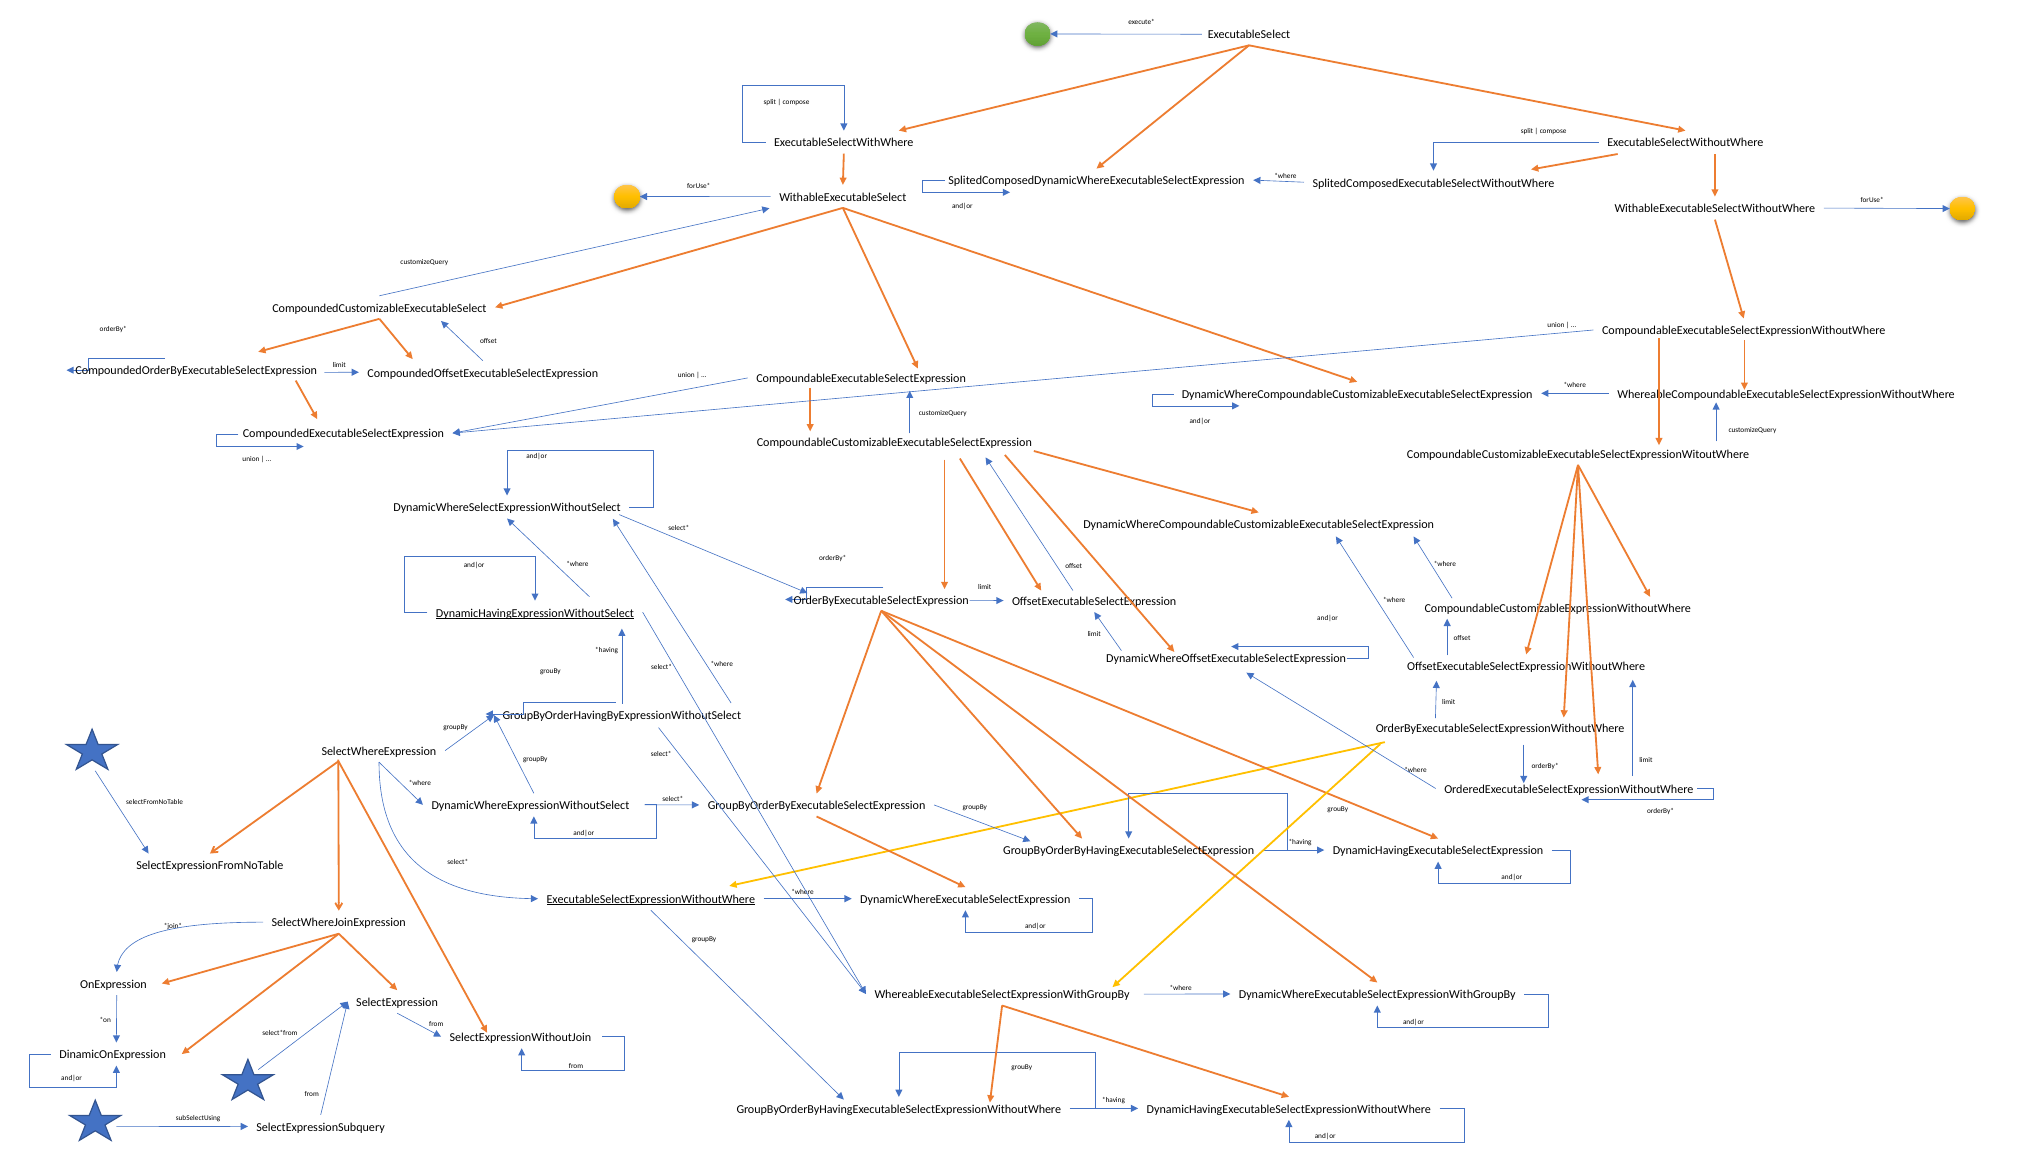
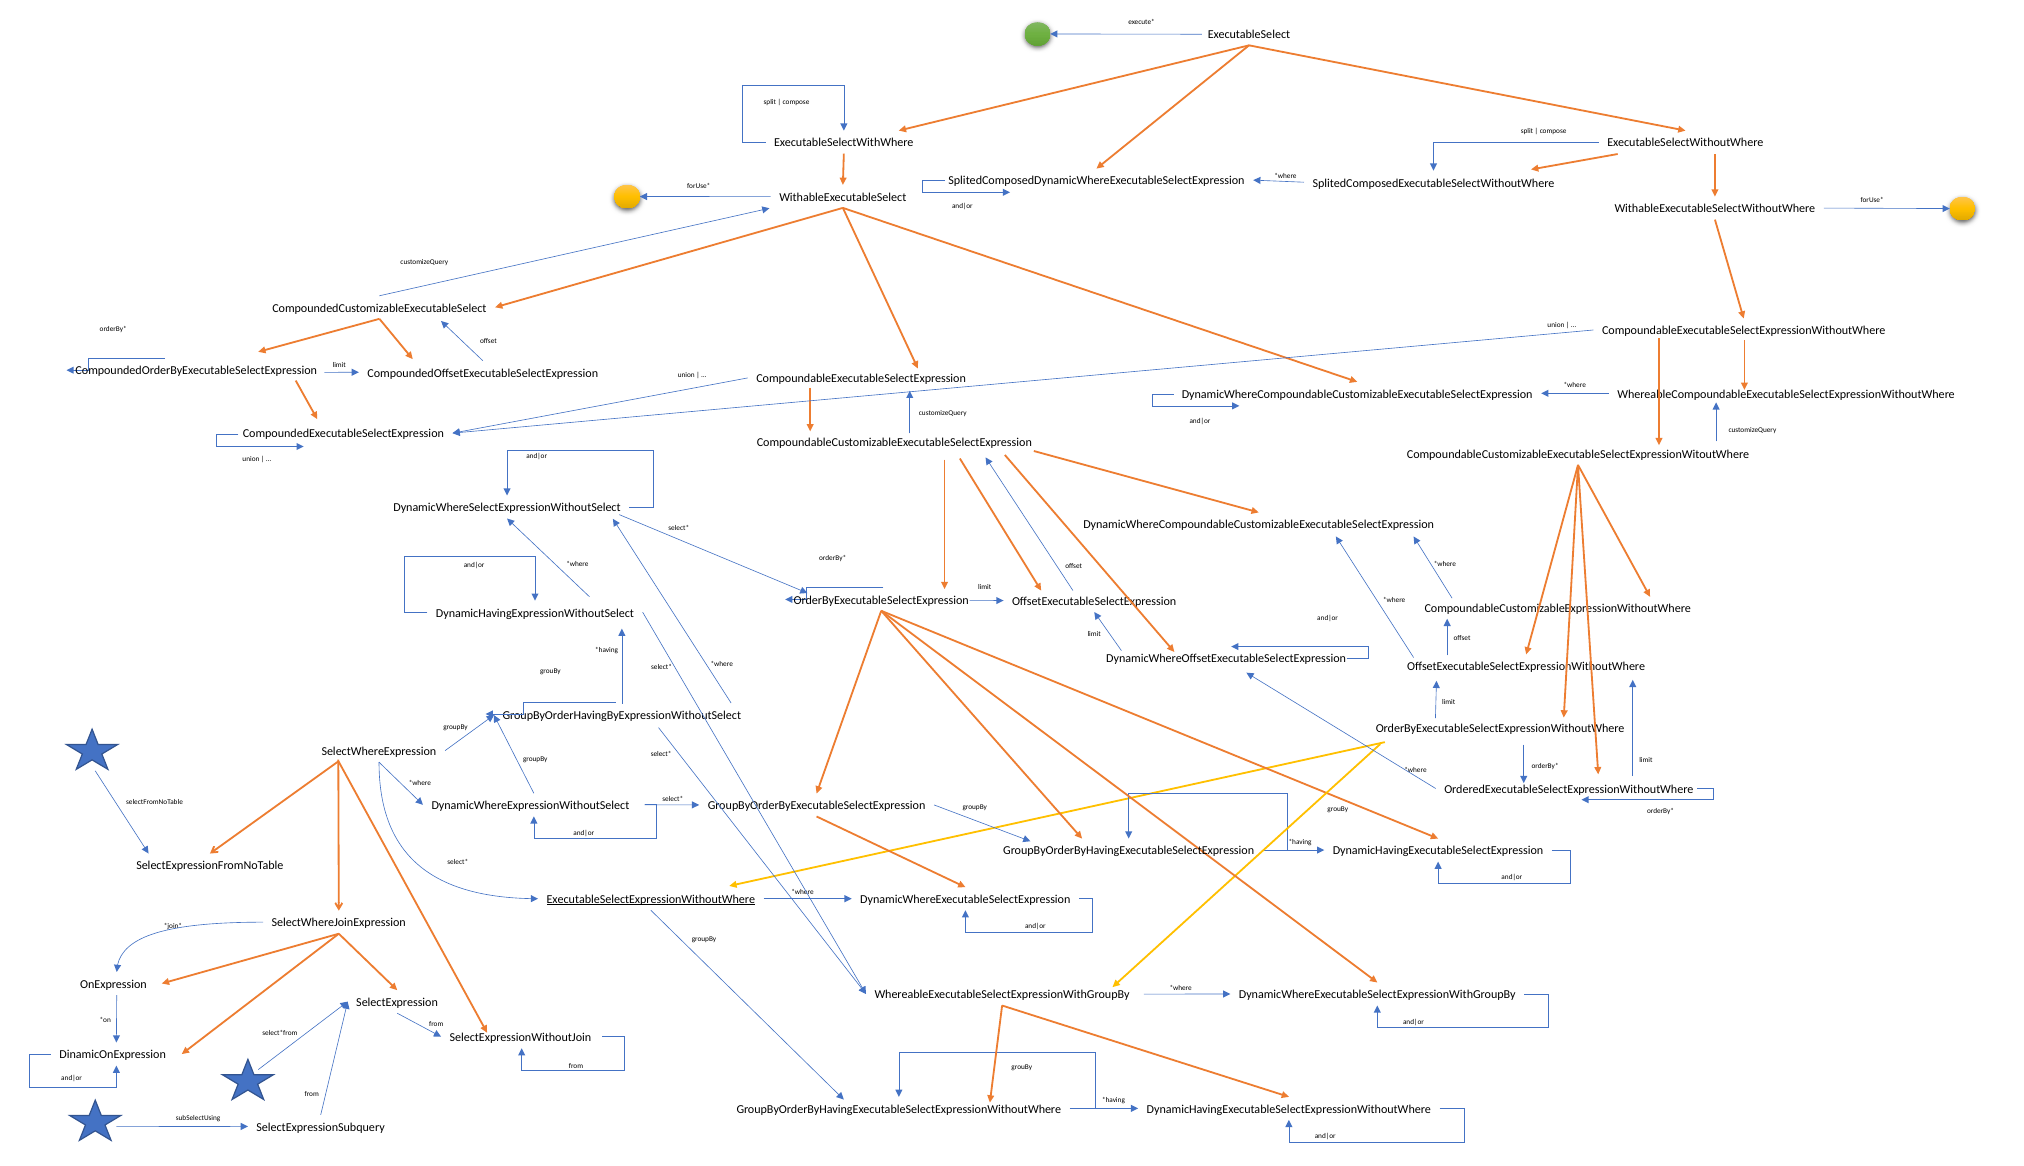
DynamicHavingExpressionWithoutSelect underline: present -> none (535, 613)
